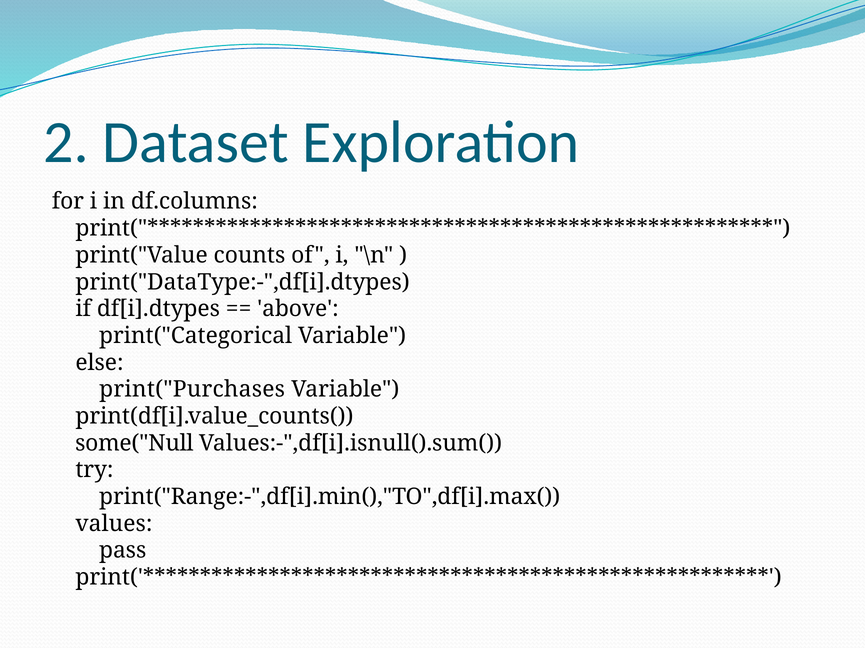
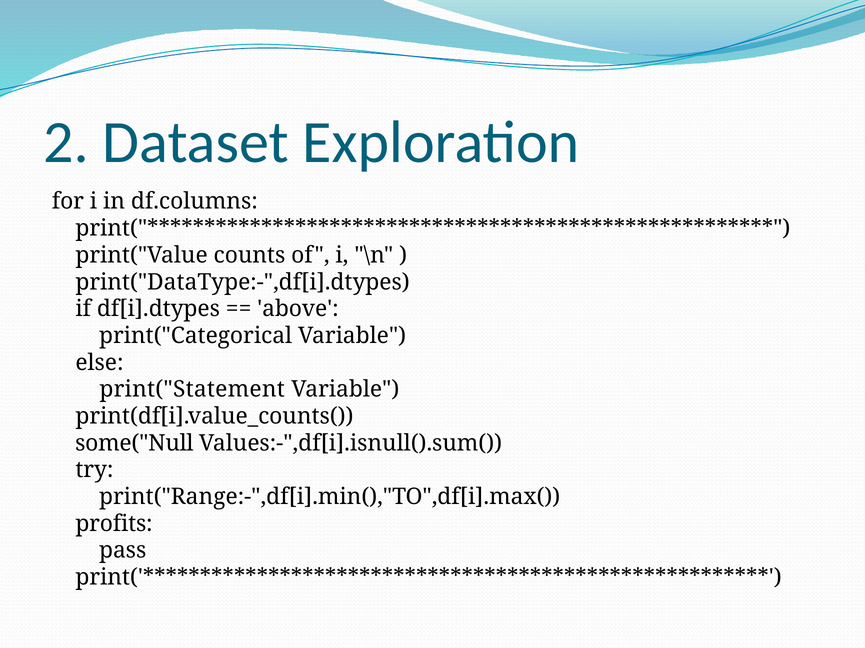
print("Purchases: print("Purchases -> print("Statement (192, 390)
values: values -> profits (114, 524)
